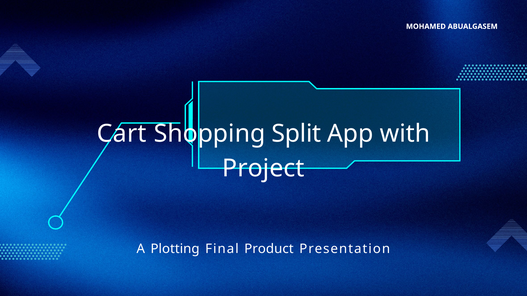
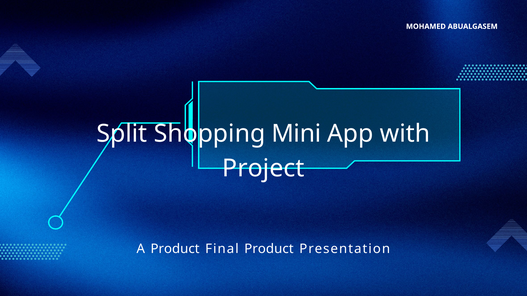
Cart: Cart -> Split (122, 134)
Split: Split -> Mini (296, 134)
A Plotting: Plotting -> Product (175, 249)
